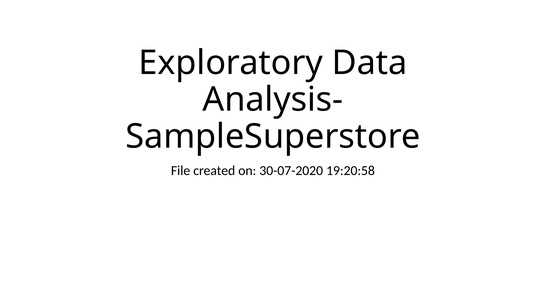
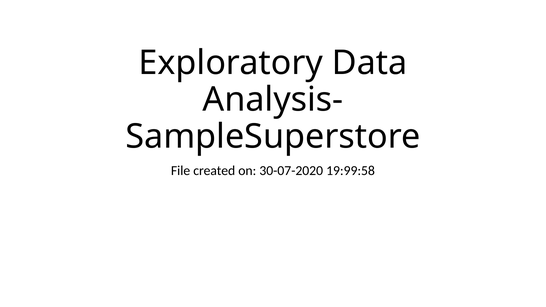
19:20:58: 19:20:58 -> 19:99:58 (351, 171)
